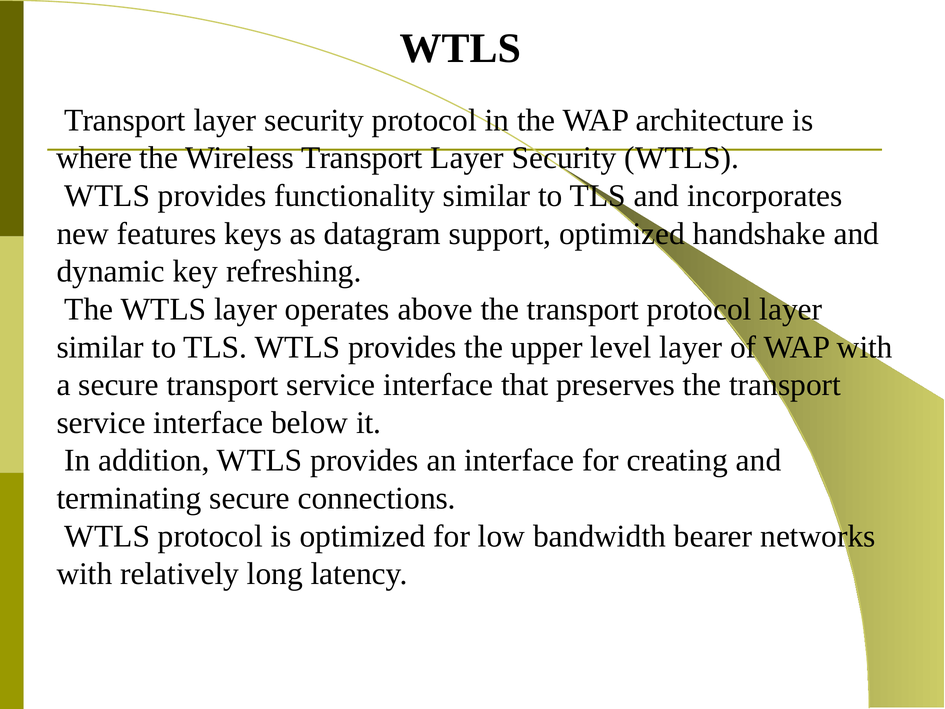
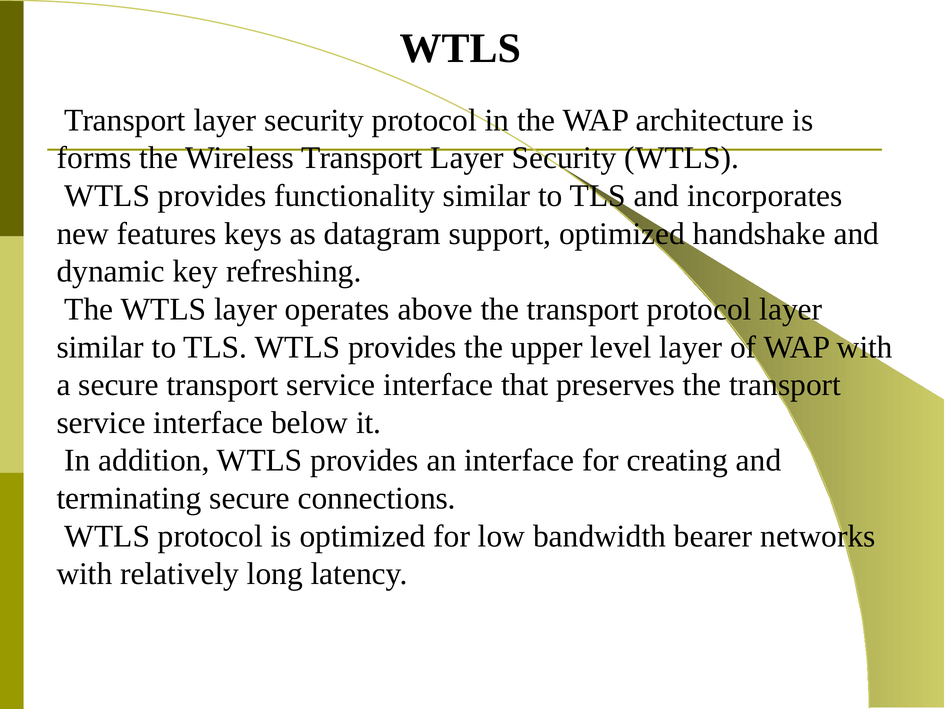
where: where -> forms (94, 158)
